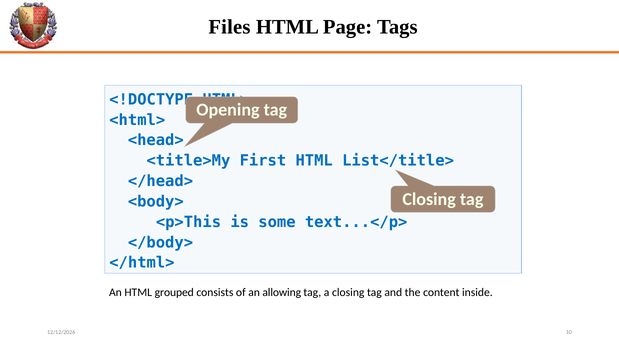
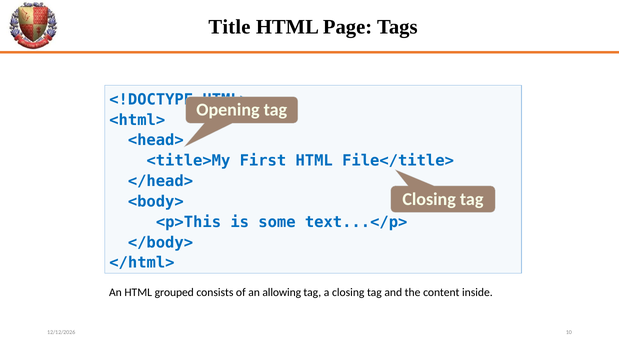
Files: Files -> Title (229, 27)
List</title>: List</title> -> File</title> (398, 161)
